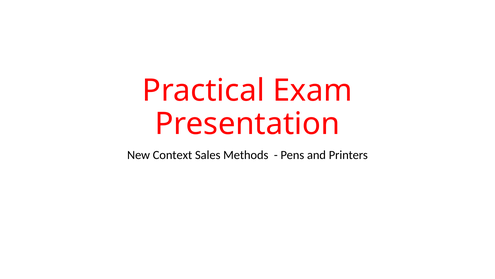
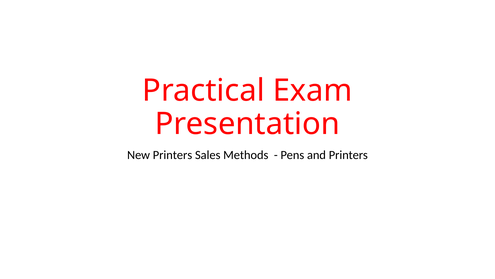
New Context: Context -> Printers (172, 155)
